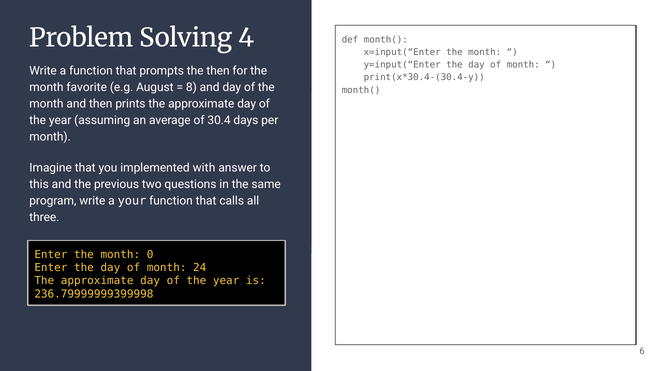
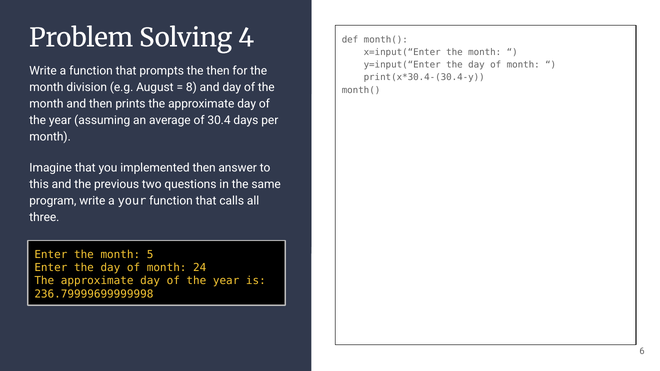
favorite: favorite -> division (87, 88)
implemented with: with -> then (204, 168)
0: 0 -> 5 (150, 255)
236.79999999399998: 236.79999999399998 -> 236.79999699999998 (94, 294)
